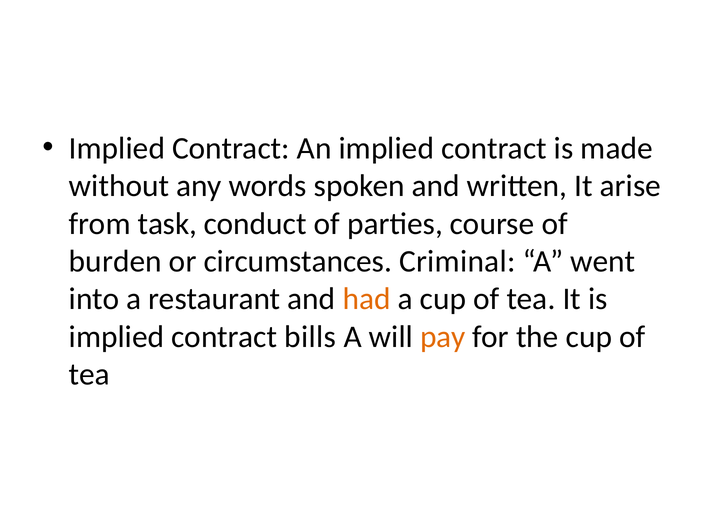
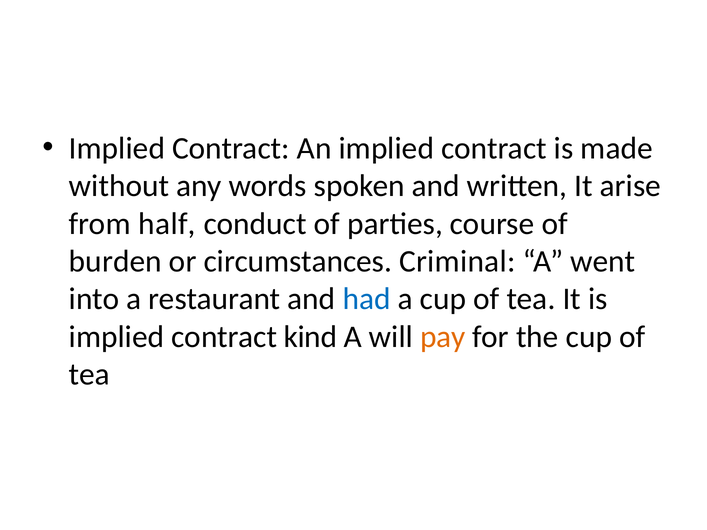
task: task -> half (167, 224)
had colour: orange -> blue (367, 299)
bills: bills -> kind (310, 337)
